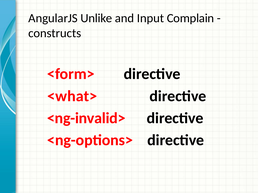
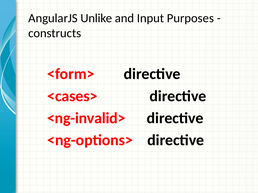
Complain: Complain -> Purposes (190, 18)
<what>: <what> -> <cases> (72, 96)
